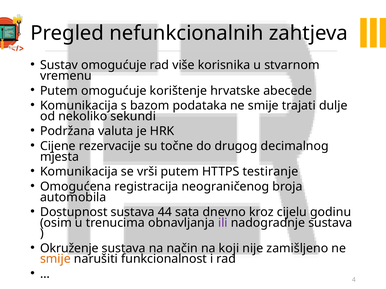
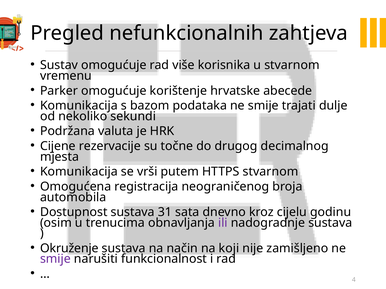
Putem: Putem -> Parker (59, 91)
HTTPS testiranje: testiranje -> stvarnom (270, 172)
44: 44 -> 31 (165, 212)
smije colour: orange -> purple (55, 259)
